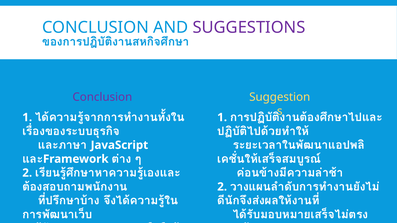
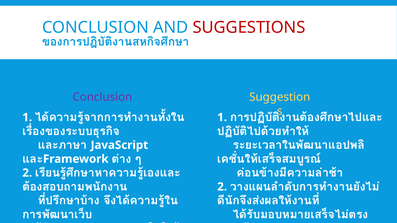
SUGGESTIONS colour: purple -> red (249, 28)
